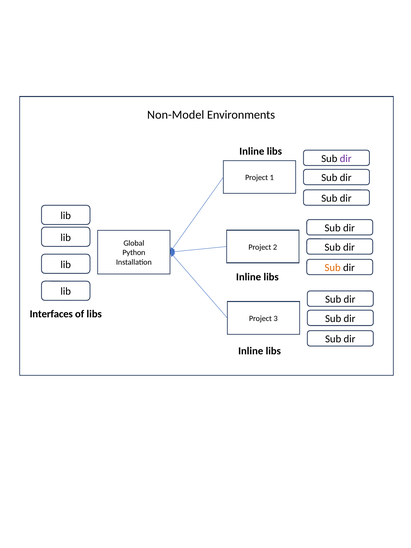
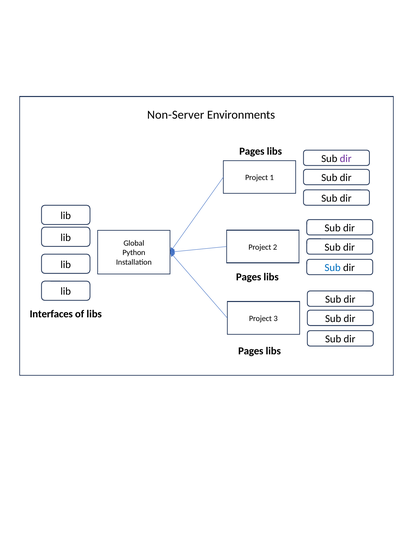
Non-Model: Non-Model -> Non-Server (176, 115)
Inline: Inline -> Pages (252, 151)
Sub colour: orange -> blue (333, 268)
Inline: Inline -> Pages (249, 277)
Inline: Inline -> Pages (251, 351)
